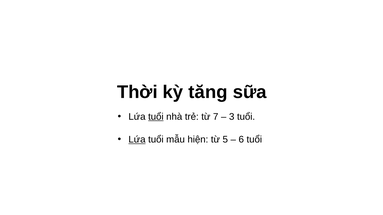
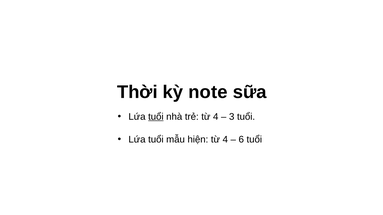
tăng: tăng -> note (208, 92)
trẻ từ 7: 7 -> 4 (216, 117)
Lứa underline: present -> none (137, 140)
5: 5 -> 4 (225, 140)
